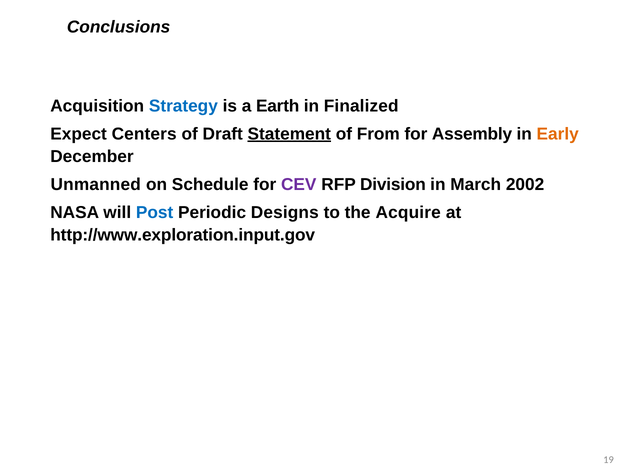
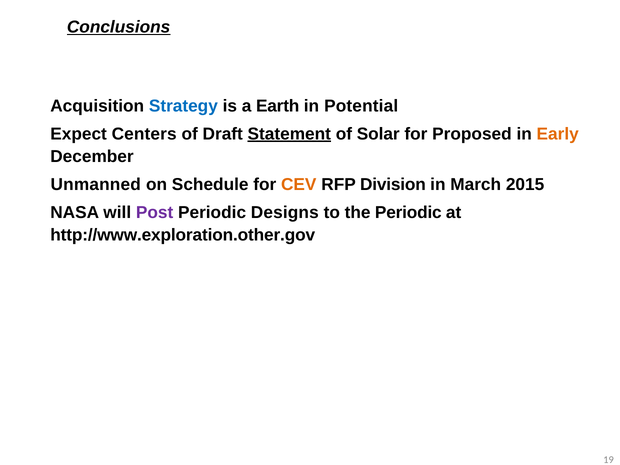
Conclusions underline: none -> present (119, 27)
Finalized: Finalized -> Potential (361, 106)
From: From -> Solar (378, 134)
Assembly: Assembly -> Proposed (472, 134)
CEV colour: purple -> orange (299, 184)
2002: 2002 -> 2015 (525, 184)
Post colour: blue -> purple (155, 212)
the Acquire: Acquire -> Periodic (408, 212)
http://www.exploration.input.gov: http://www.exploration.input.gov -> http://www.exploration.other.gov (183, 235)
